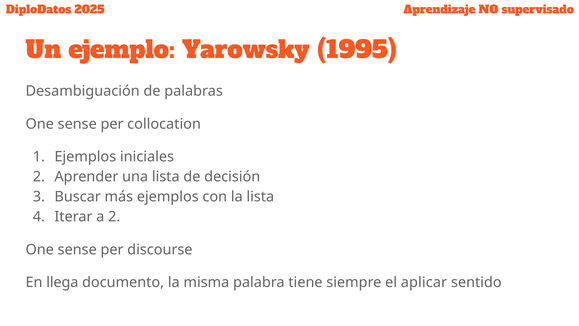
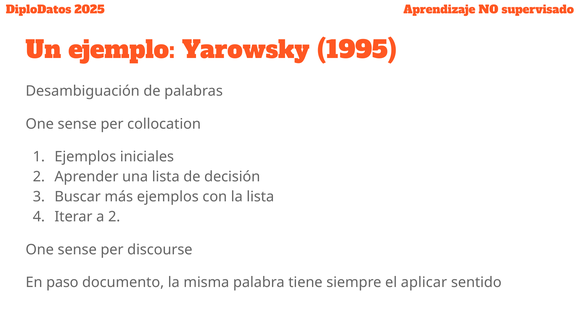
llega: llega -> paso (62, 282)
